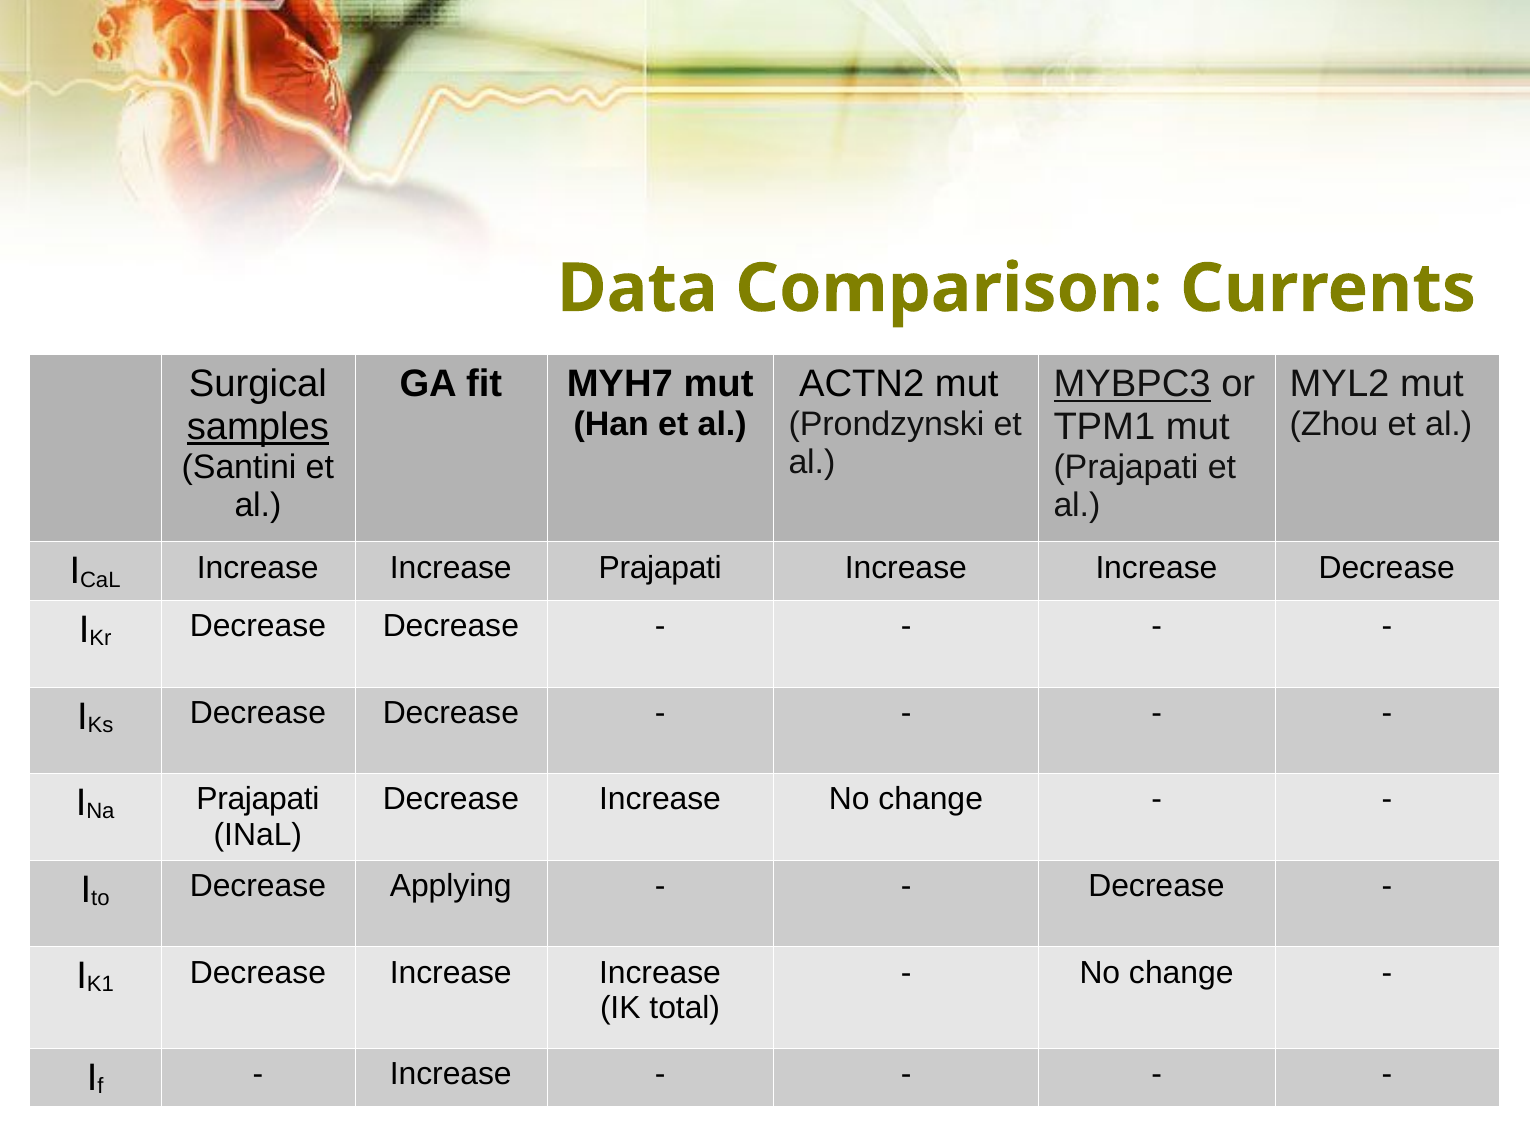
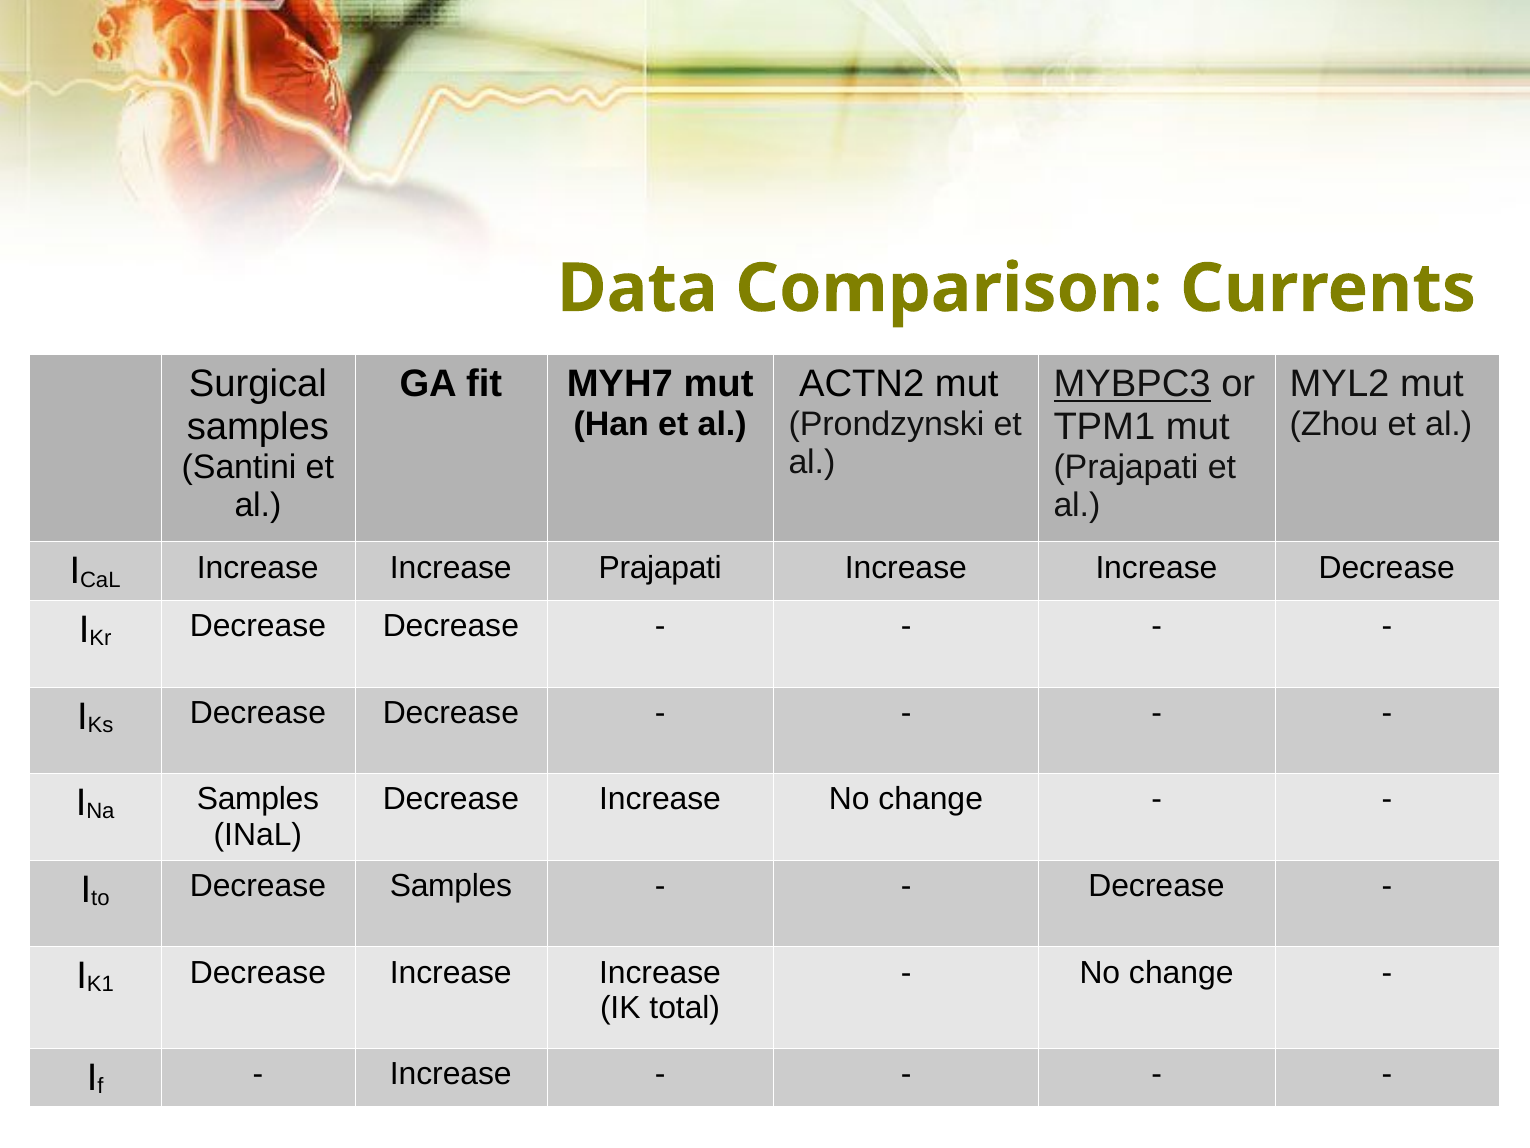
samples underline: present -> none (258, 427)
Prajapati: Prajapati -> Samples (258, 799)
Decrease Applying: Applying -> Samples (451, 885)
